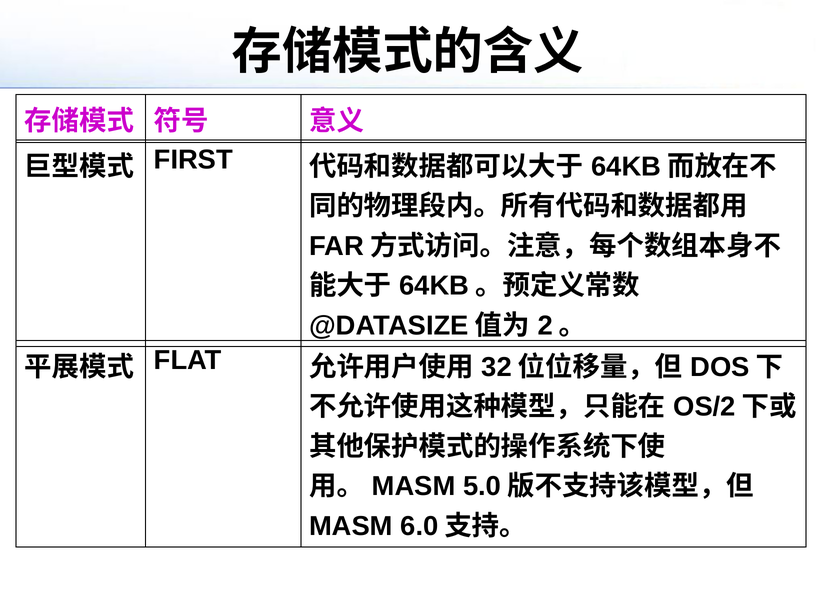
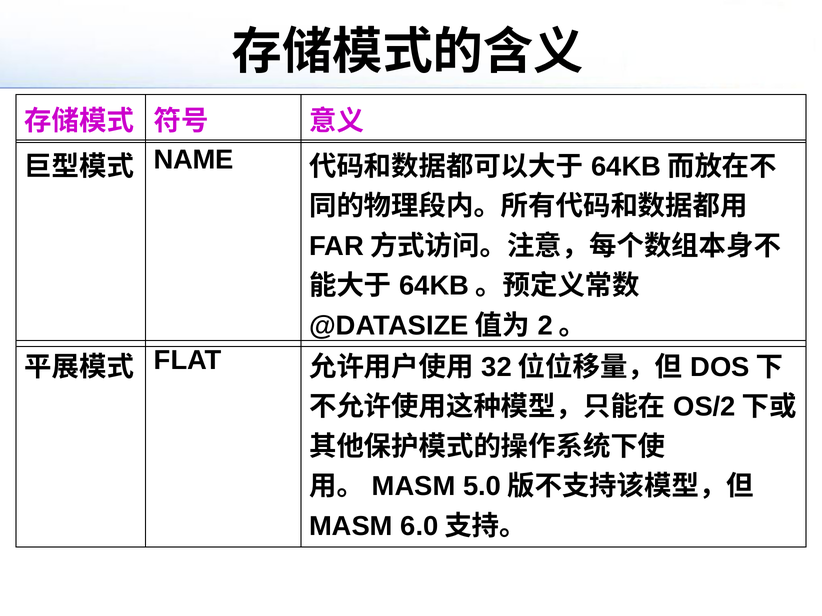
FIRST: FIRST -> NAME (193, 160)
